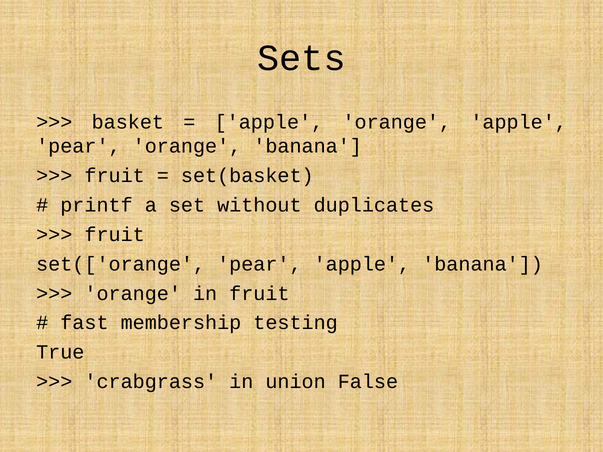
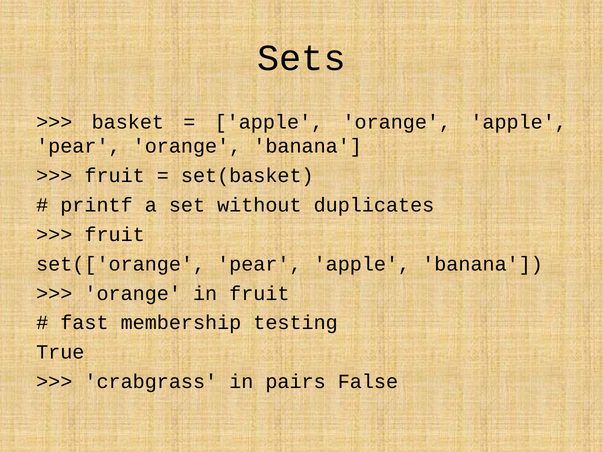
union: union -> pairs (296, 382)
